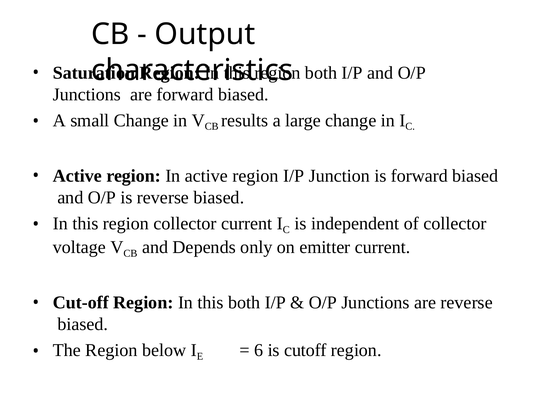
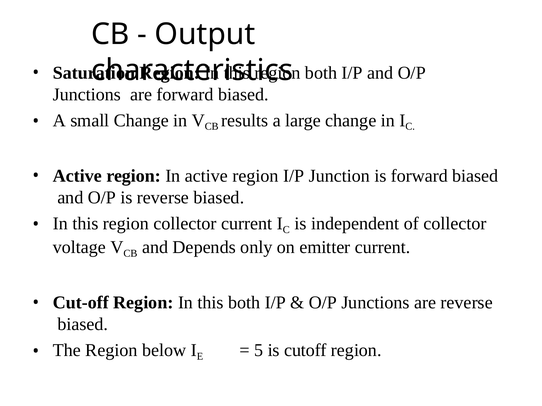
6: 6 -> 5 (259, 351)
